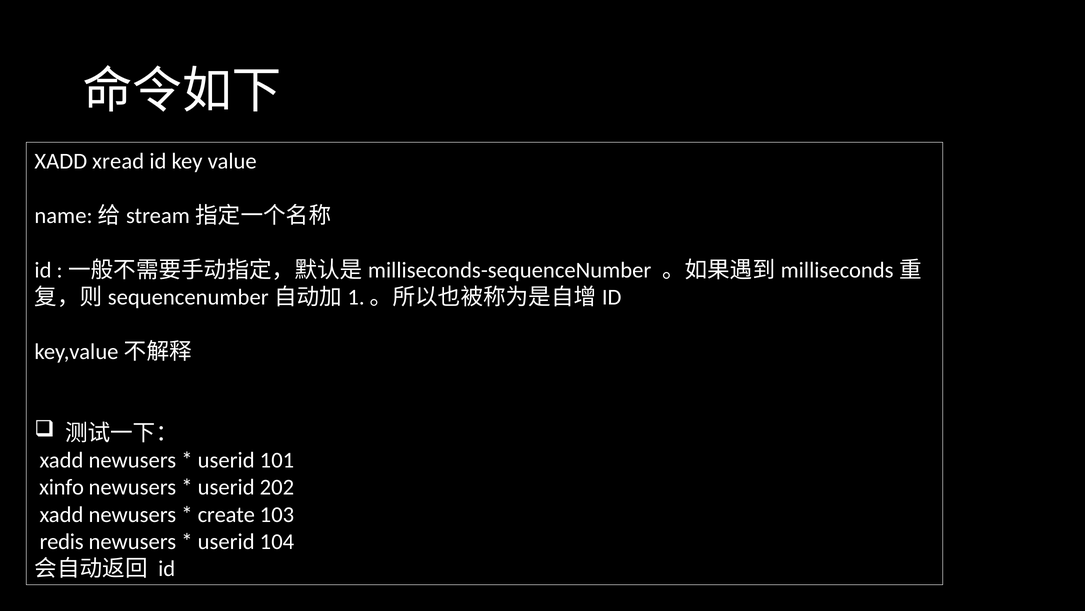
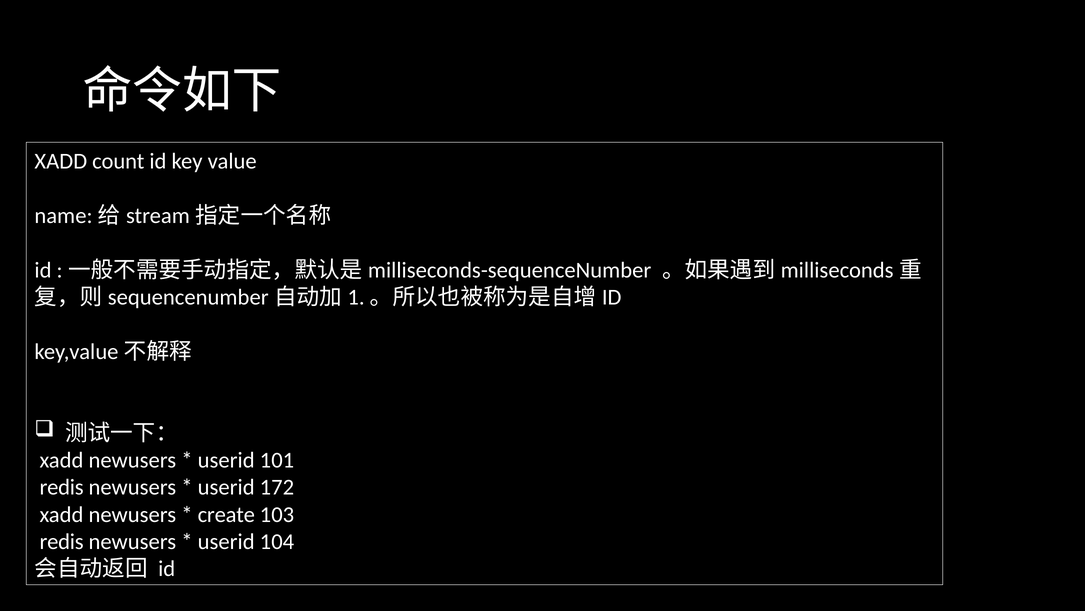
xread: xread -> count (118, 161)
xinfo: xinfo -> redis (62, 487)
202: 202 -> 172 (277, 487)
